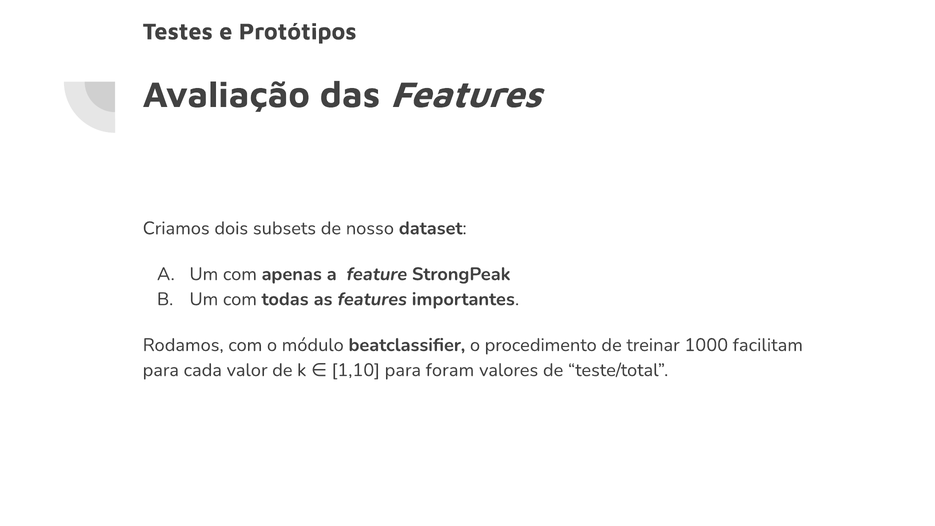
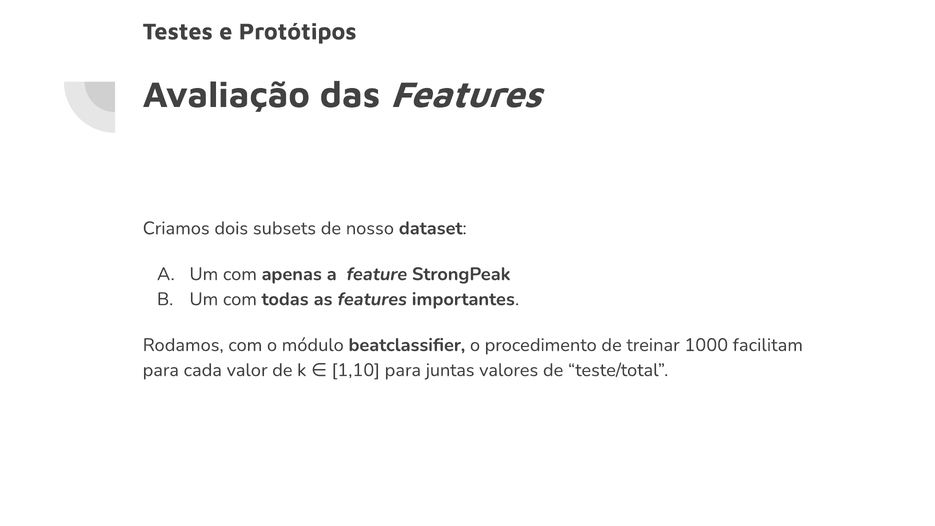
foram: foram -> juntas (450, 370)
